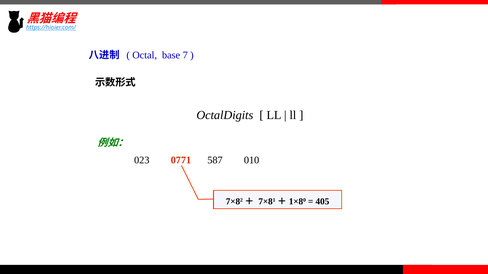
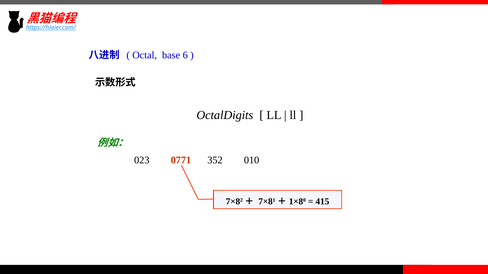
7: 7 -> 6 (185, 55)
587: 587 -> 352 (215, 160)
405: 405 -> 415 (322, 202)
